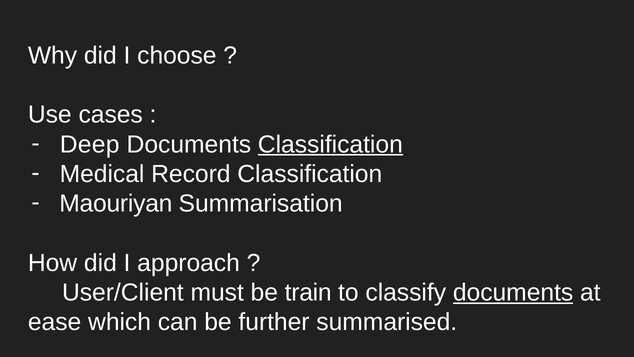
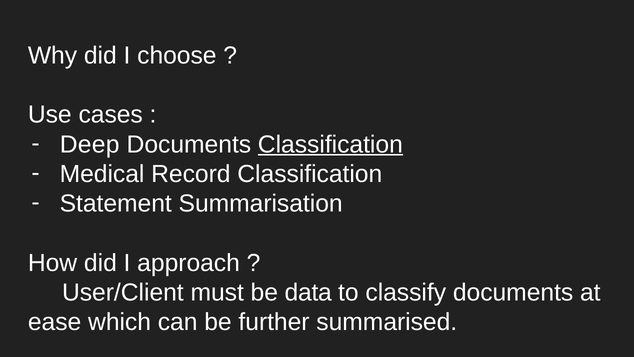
Maouriyan: Maouriyan -> Statement (116, 203)
train: train -> data (308, 292)
documents underline: present -> none (513, 292)
